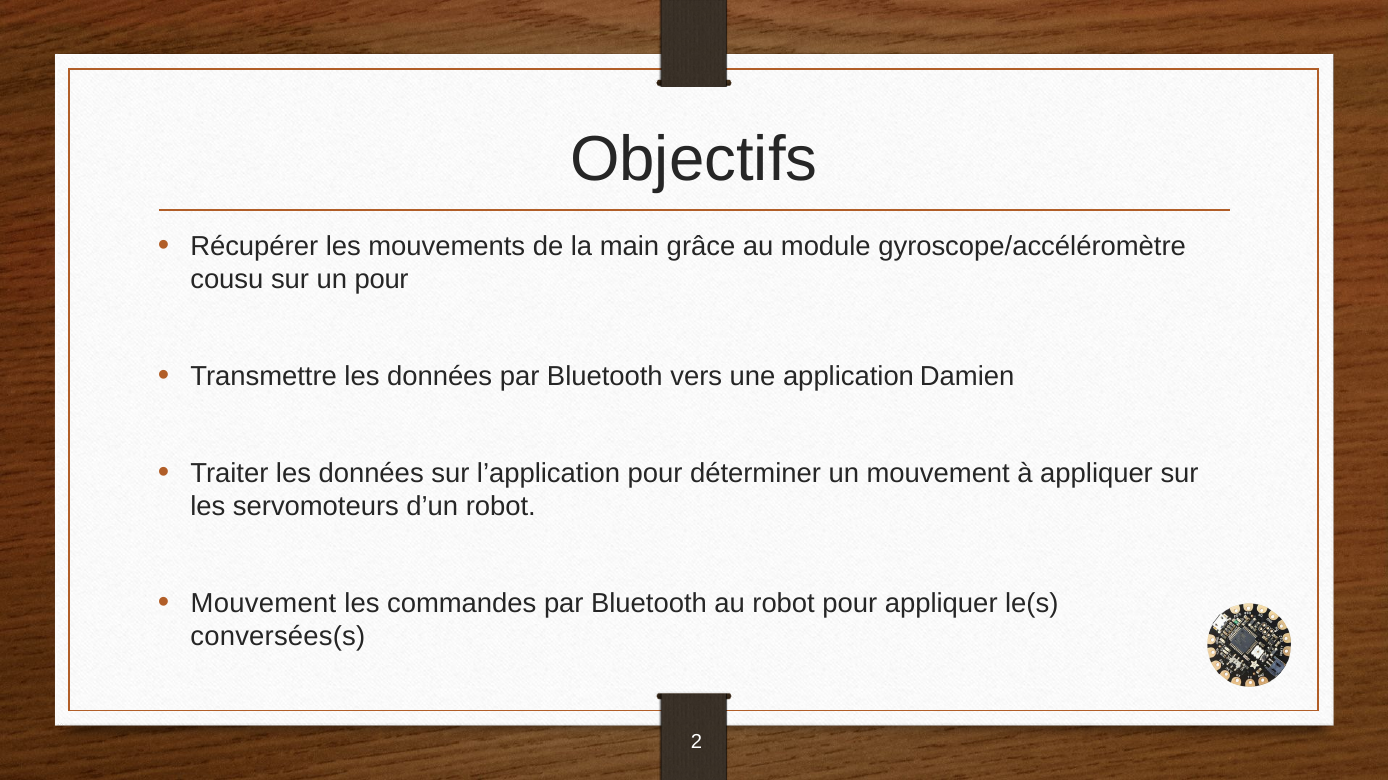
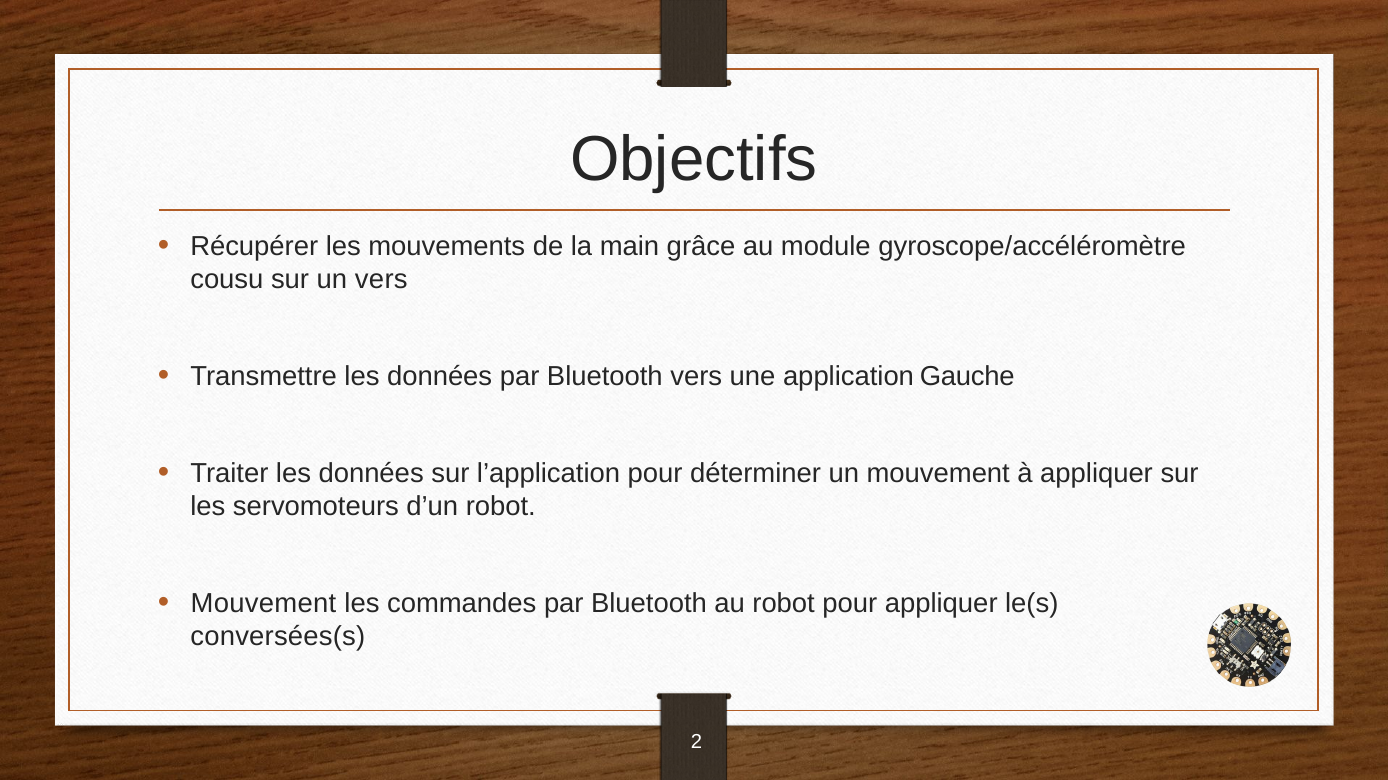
un pour: pour -> vers (381, 280)
Damien: Damien -> Gauche (967, 377)
